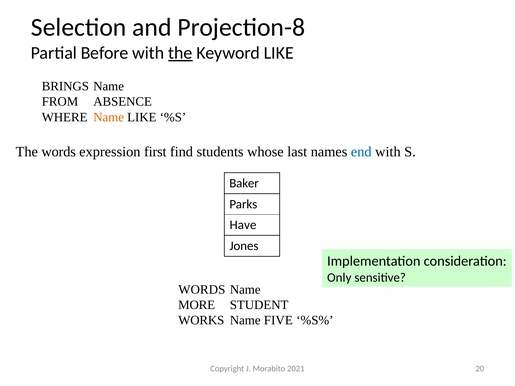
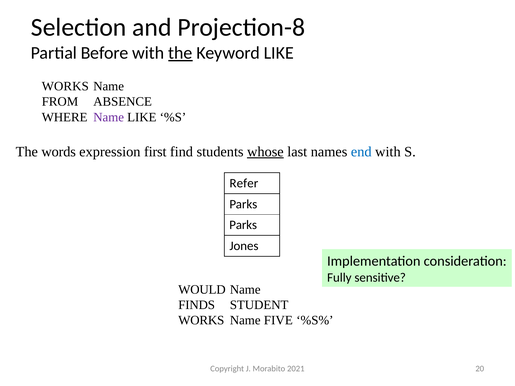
BRINGS: BRINGS -> WORKS (65, 86)
Name colour: orange -> purple (109, 117)
whose underline: none -> present (265, 152)
Baker: Baker -> Refer (244, 183)
Have: Have -> Parks (243, 225)
Only: Only -> Fully (339, 278)
WORDS: WORDS -> WOULD (202, 290)
MORE: MORE -> FINDS (197, 305)
